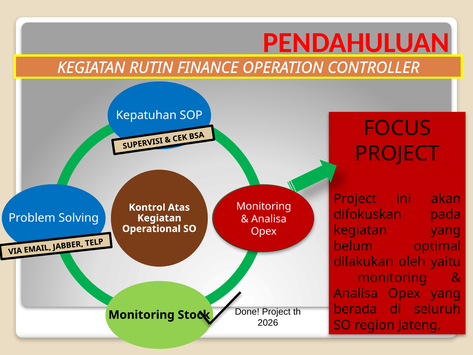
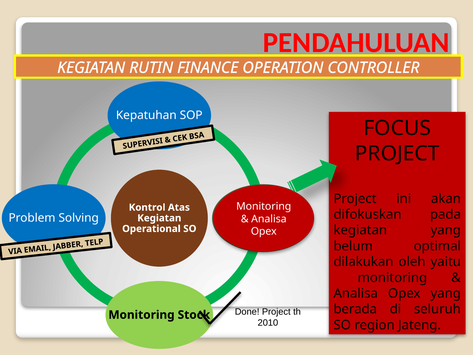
2026: 2026 -> 2010 (268, 323)
